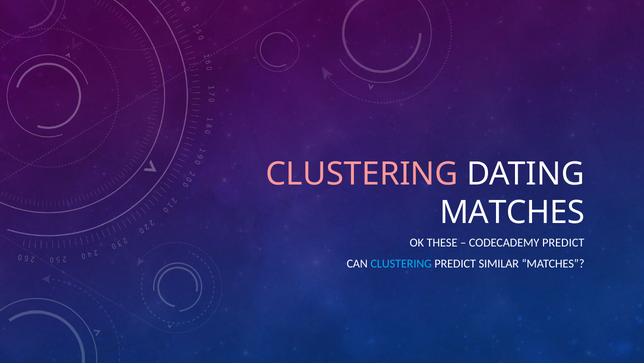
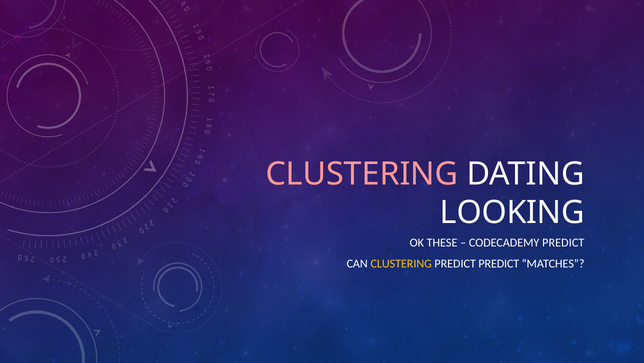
MATCHES: MATCHES -> LOOKING (512, 212)
CLUSTERING colour: light blue -> yellow (401, 263)
PREDICT SIMILAR: SIMILAR -> PREDICT (499, 263)
